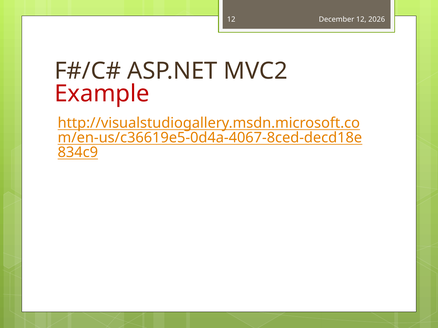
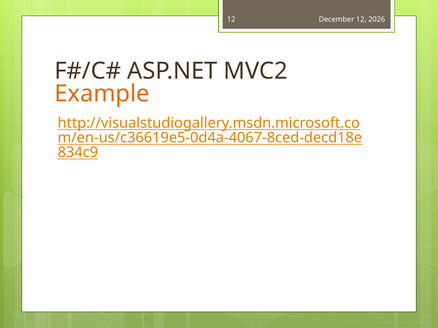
Example colour: red -> orange (102, 94)
